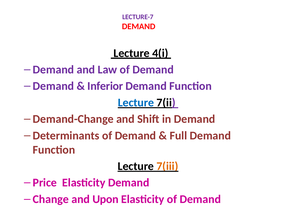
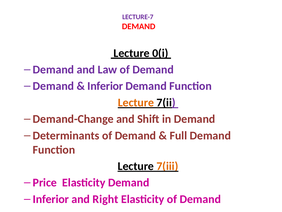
4(i: 4(i -> 0(i (160, 53)
Lecture colour: blue -> orange (136, 102)
Change: Change -> Inferior (51, 199)
Upon: Upon -> Right (105, 199)
